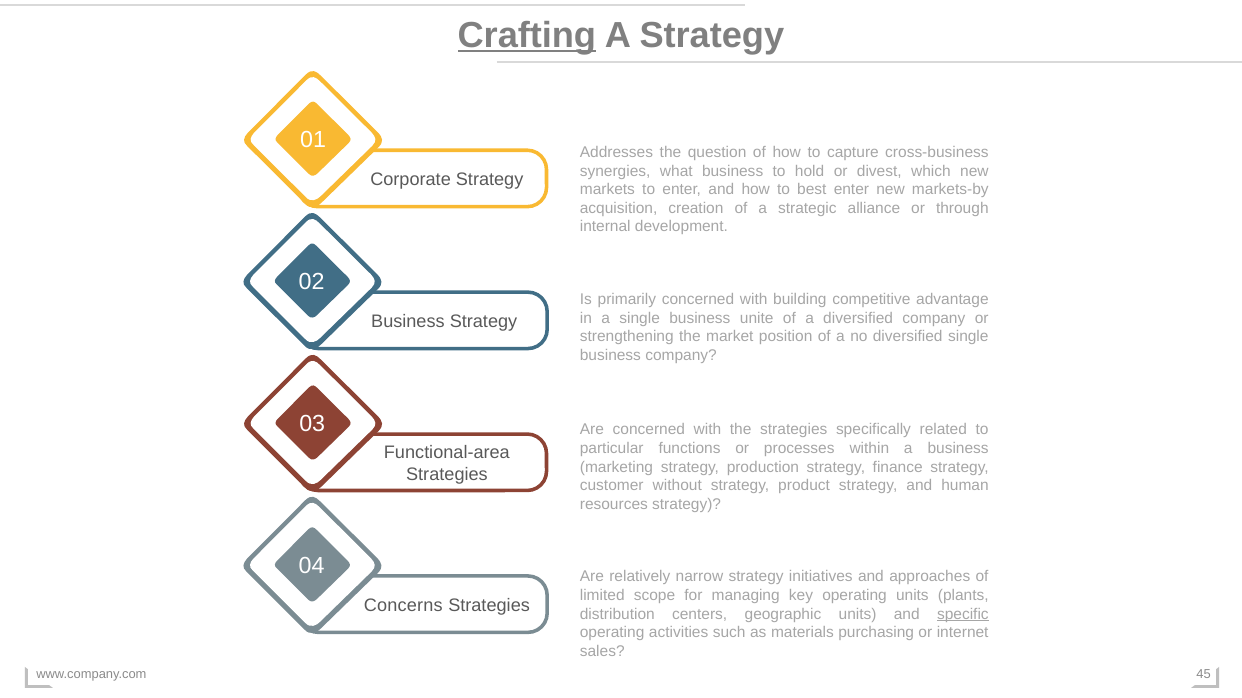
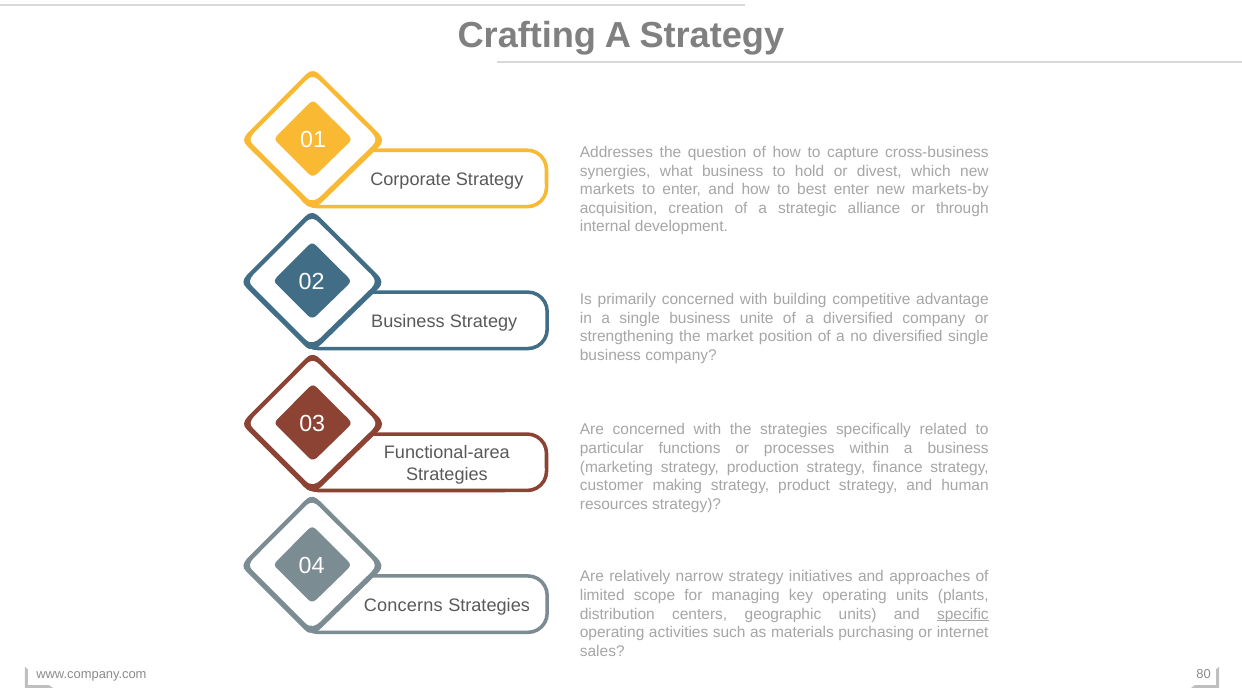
Crafting underline: present -> none (527, 35)
without: without -> making (677, 486)
45: 45 -> 80 (1204, 675)
